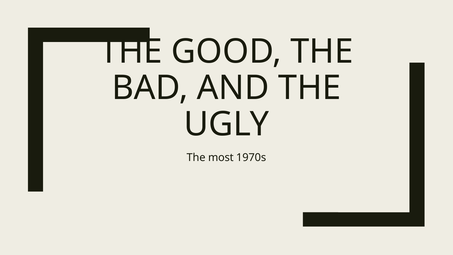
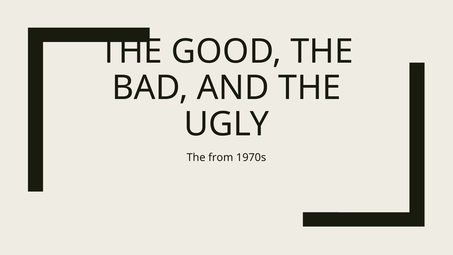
most: most -> from (221, 158)
